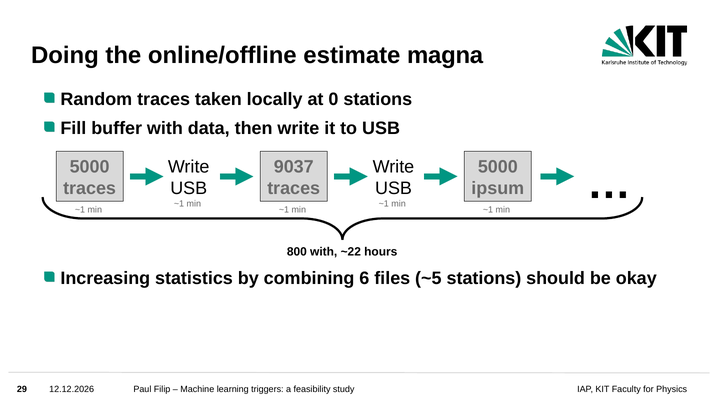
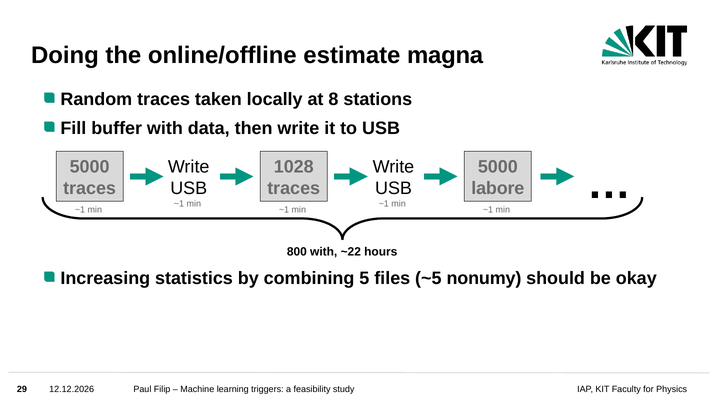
0: 0 -> 8 (333, 99)
9037: 9037 -> 1028 (294, 167)
ipsum: ipsum -> labore (498, 188)
6: 6 -> 5 (364, 278)
~5 stations: stations -> nonumy (484, 278)
